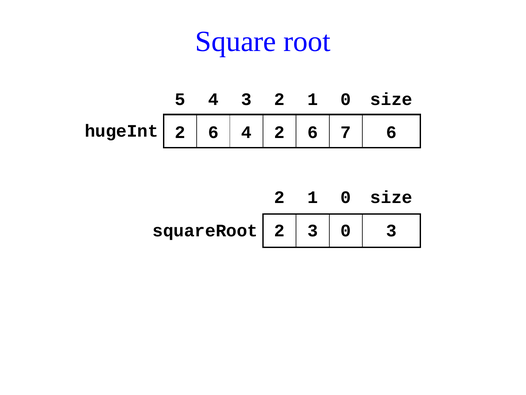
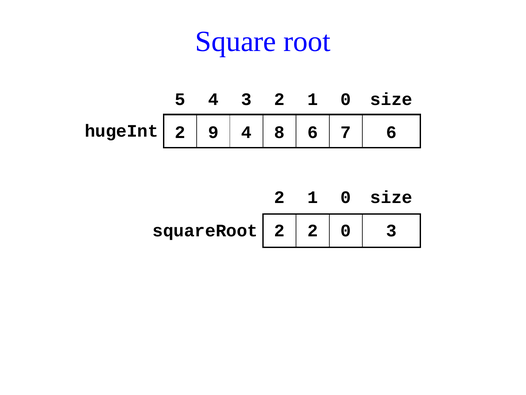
hugeInt 2 6: 6 -> 9 (213, 132)
4 2: 2 -> 8 (280, 132)
2 3: 3 -> 2 (313, 230)
